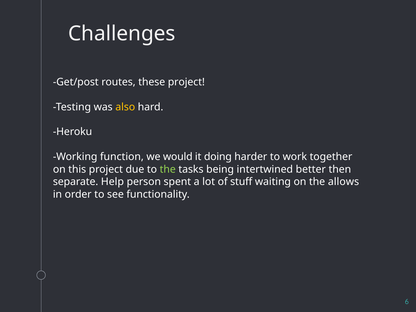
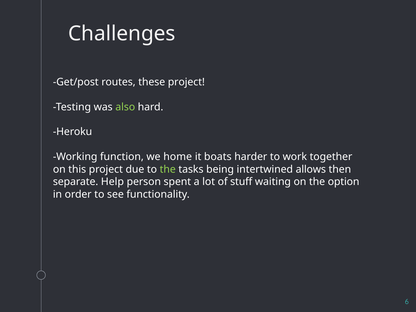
also colour: yellow -> light green (125, 107)
would: would -> home (178, 157)
doing: doing -> boats (218, 157)
better: better -> allows (311, 169)
allows: allows -> option (344, 182)
